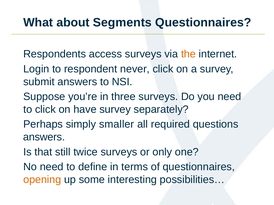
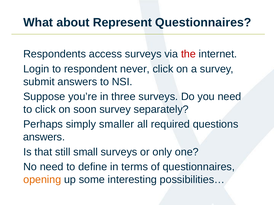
Segments: Segments -> Represent (122, 23)
the colour: orange -> red (188, 54)
have: have -> soon (85, 110)
twice: twice -> small (86, 152)
